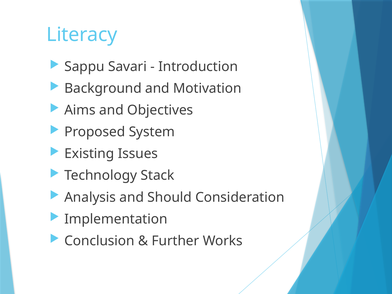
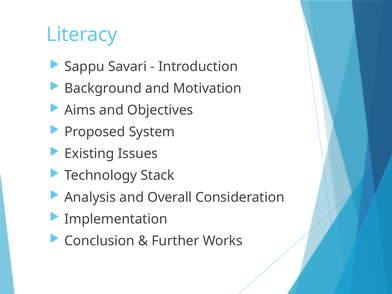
Should: Should -> Overall (170, 197)
